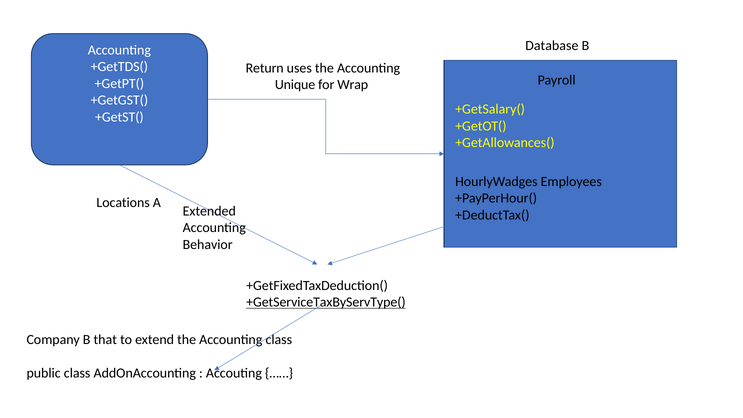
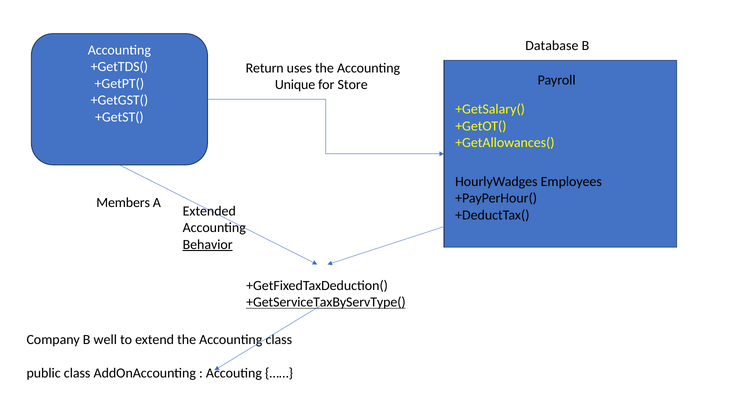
Wrap: Wrap -> Store (353, 85)
Locations: Locations -> Members (123, 203)
Behavior underline: none -> present (208, 244)
that: that -> well (105, 340)
